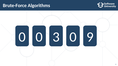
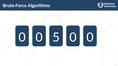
3: 3 -> 5 (56, 37)
9: 9 -> 0 (90, 37)
